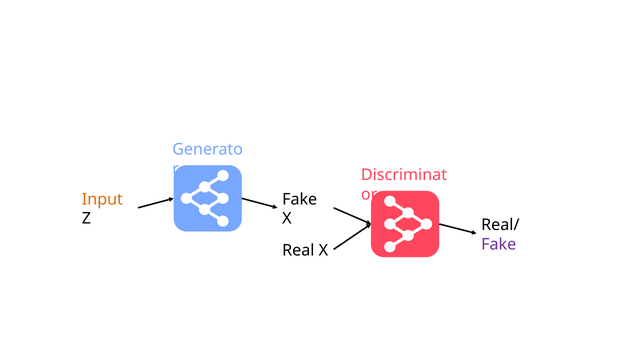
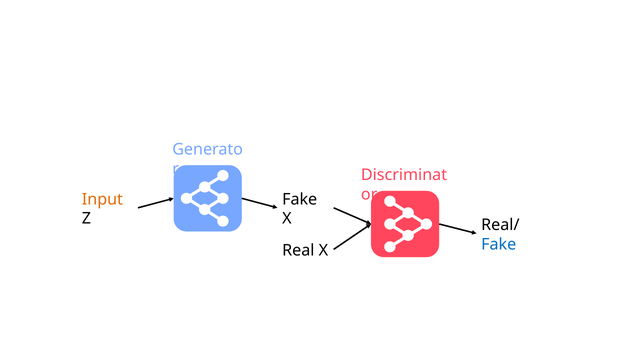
Fake colour: purple -> blue (499, 244)
